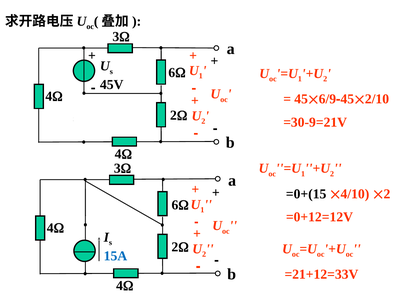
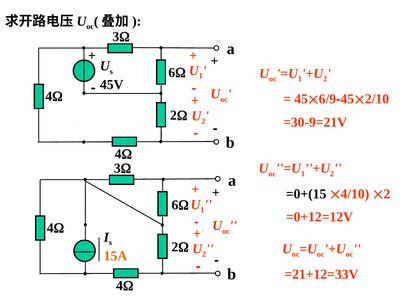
15A colour: blue -> orange (115, 256)
